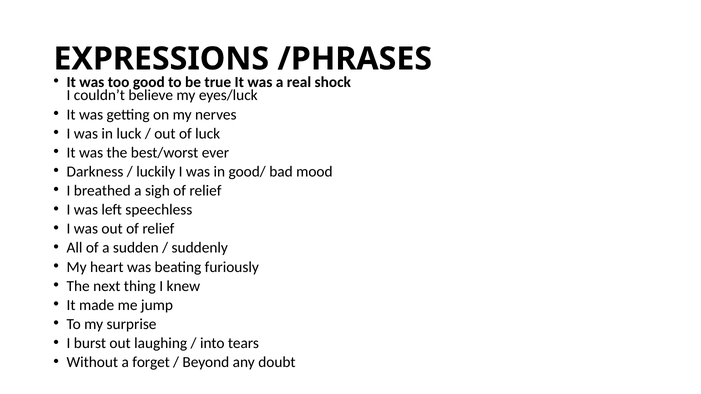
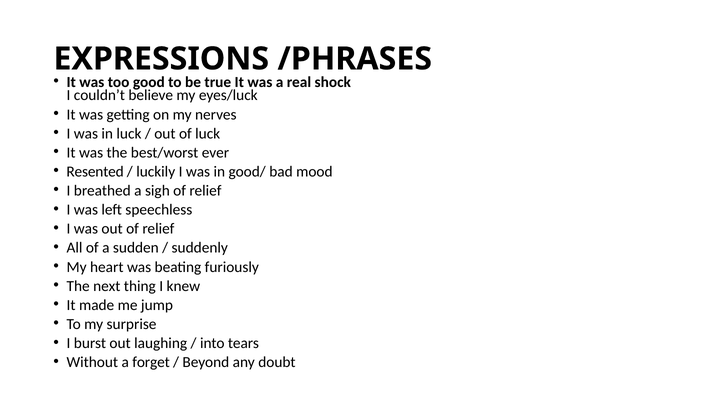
Darkness: Darkness -> Resented (95, 172)
